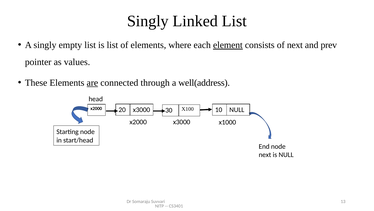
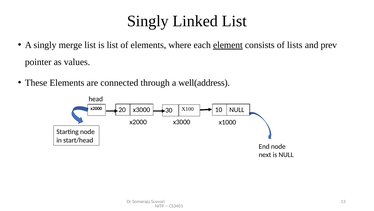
empty: empty -> merge (70, 45)
of next: next -> lists (295, 45)
are underline: present -> none (92, 82)
